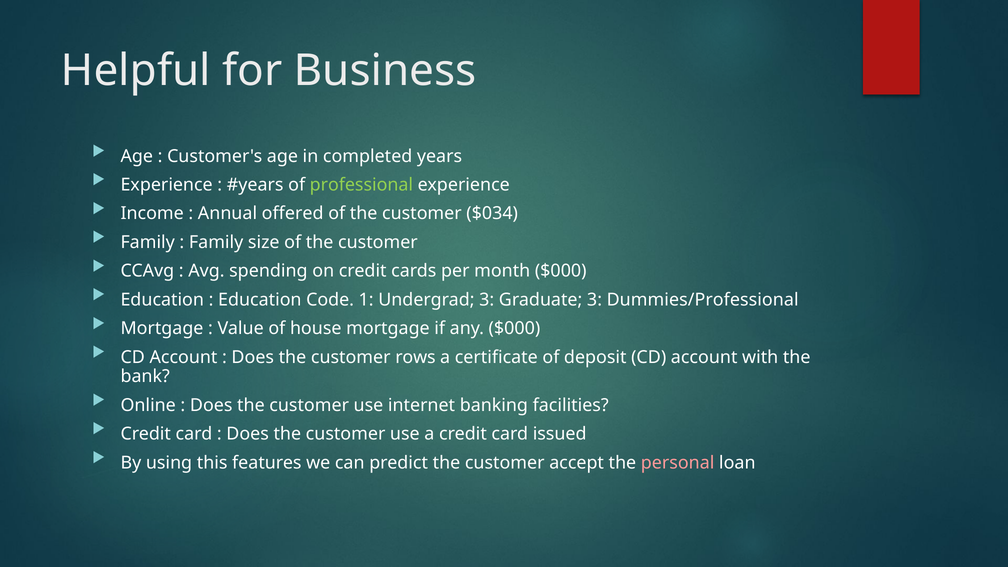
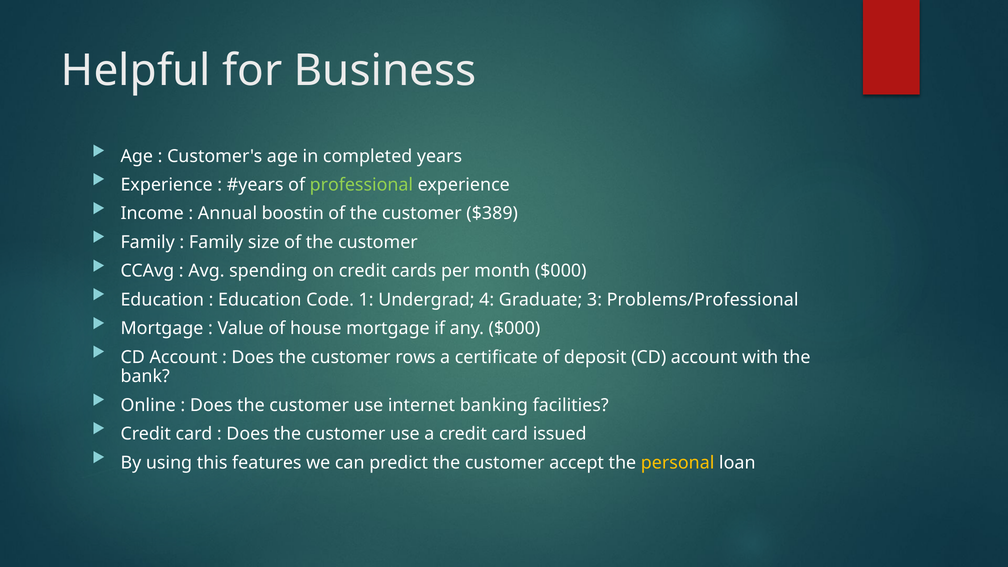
offered: offered -> boostin (293, 214)
$034: $034 -> $389 (492, 214)
Undergrad 3: 3 -> 4 (487, 300)
Dummies/Professional: Dummies/Professional -> Problems/Professional (703, 300)
personal colour: pink -> yellow (678, 463)
